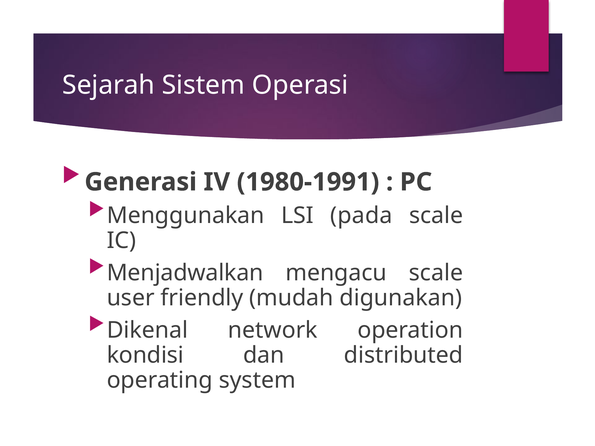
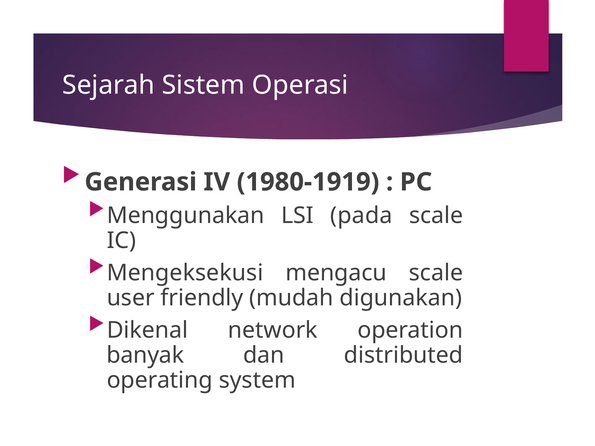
1980-1991: 1980-1991 -> 1980-1919 (308, 182)
Menjadwalkan: Menjadwalkan -> Mengeksekusi (185, 273)
kondisi: kondisi -> banyak (145, 355)
